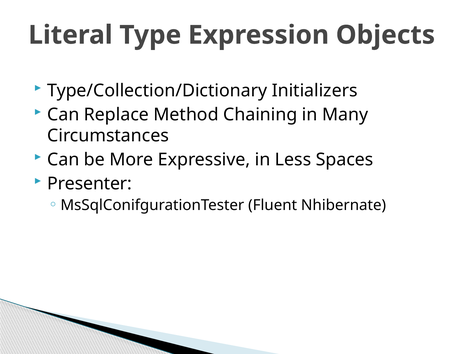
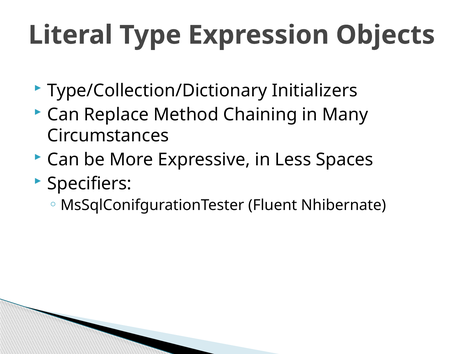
Presenter: Presenter -> Specifiers (89, 184)
